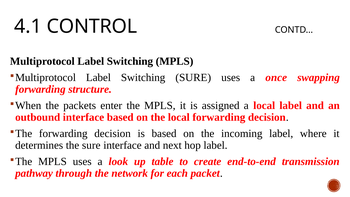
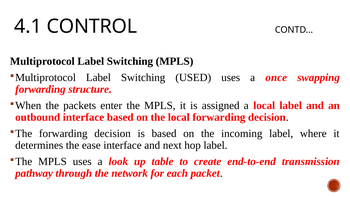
Switching SURE: SURE -> USED (193, 77)
the sure: sure -> ease (91, 145)
